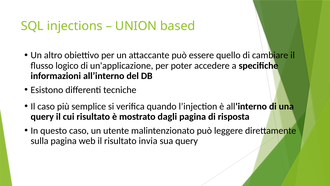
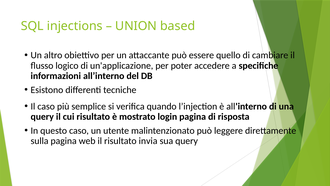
dagli: dagli -> login (167, 117)
